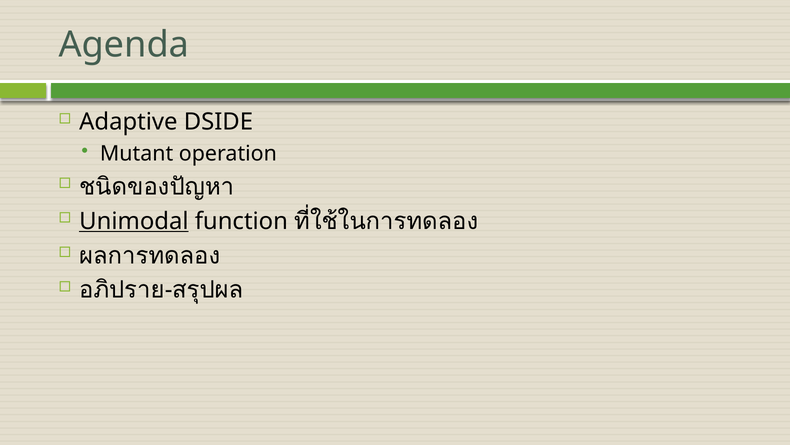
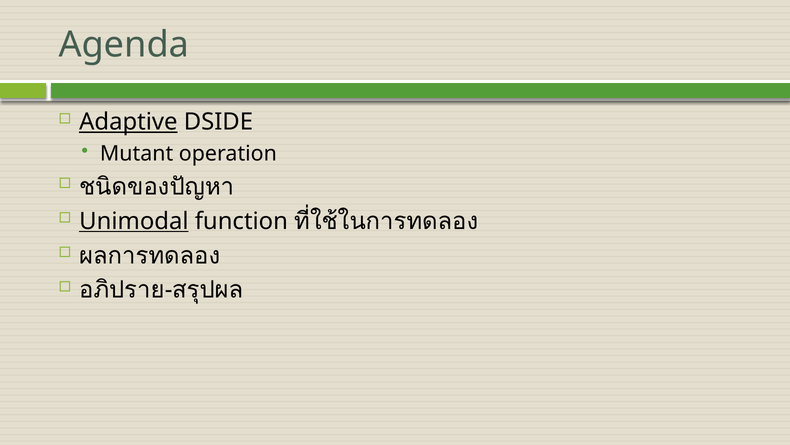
Adaptive underline: none -> present (128, 122)
